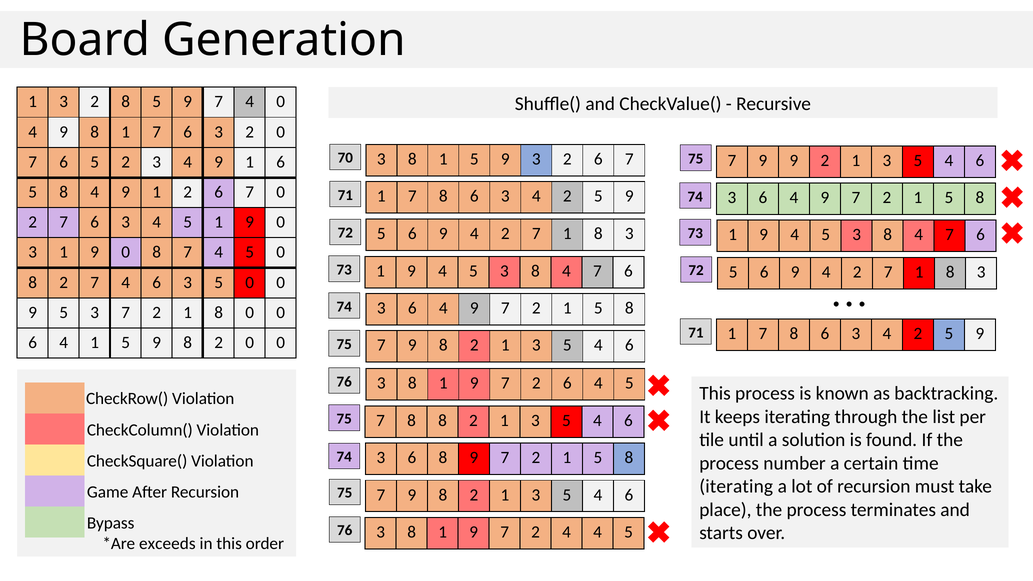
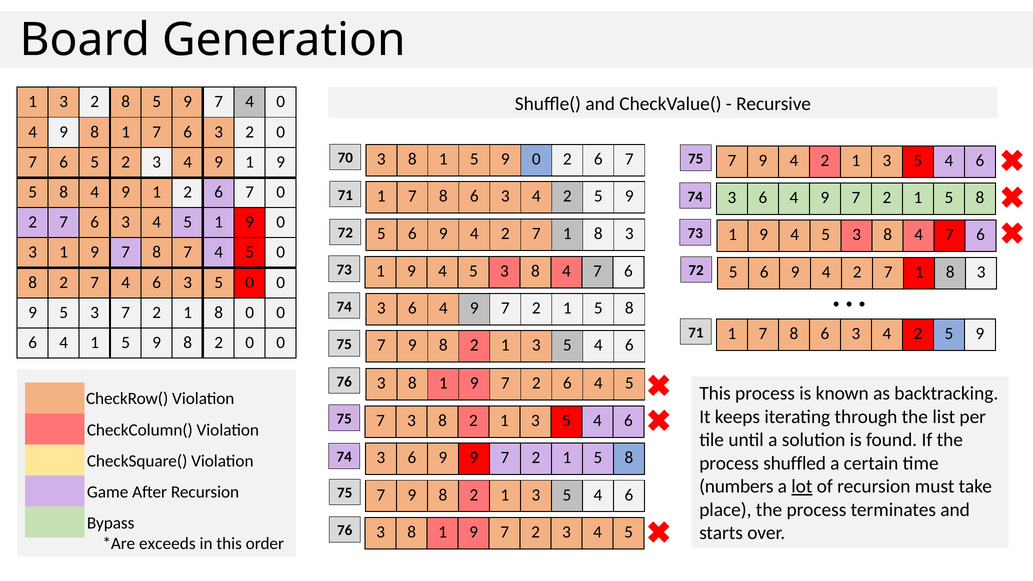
5 9 3: 3 -> 0 (536, 159)
7 9 9: 9 -> 4 (794, 161)
9 1 6: 6 -> 9 (281, 162)
3 1 9 0: 0 -> 7 (126, 252)
8: 8 -> 3 (411, 421)
3 6 8: 8 -> 9 (443, 458)
number: number -> shuffled (795, 463)
iterating: iterating -> numbers (736, 487)
lot underline: none -> present (802, 487)
7 2 4: 4 -> 3 (567, 532)
